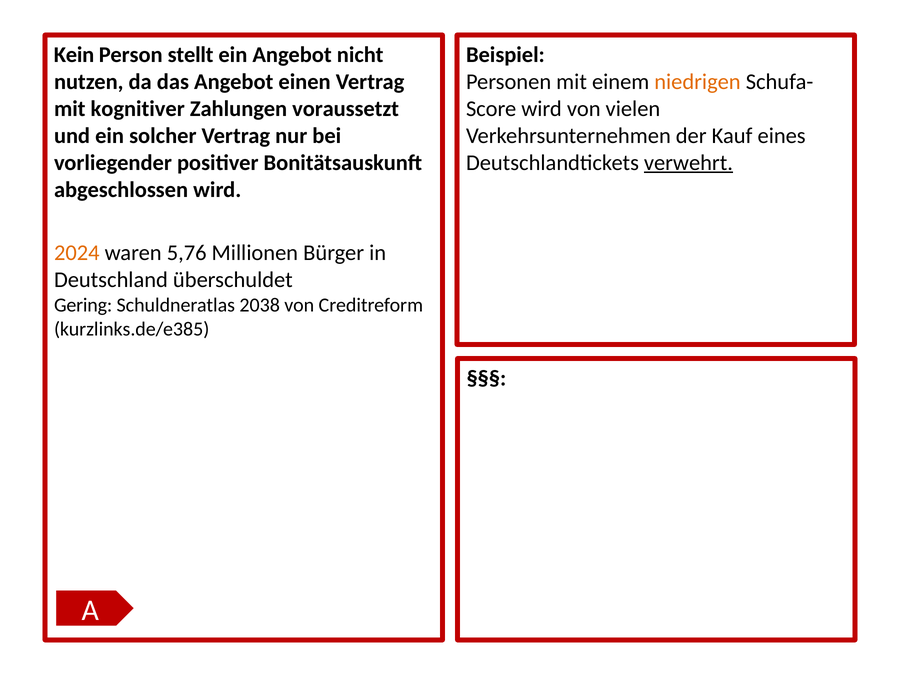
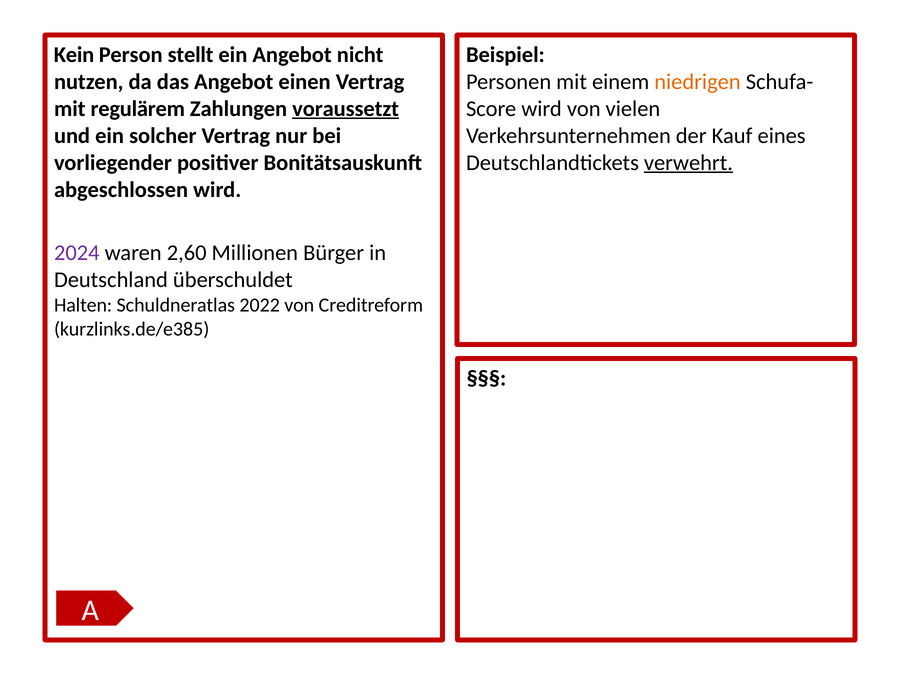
kognitiver: kognitiver -> regulärem (138, 109)
voraussetzt underline: none -> present (346, 109)
2024 colour: orange -> purple (77, 253)
5,76: 5,76 -> 2,60 (187, 253)
Gering: Gering -> Halten (83, 305)
2038: 2038 -> 2022 (260, 305)
